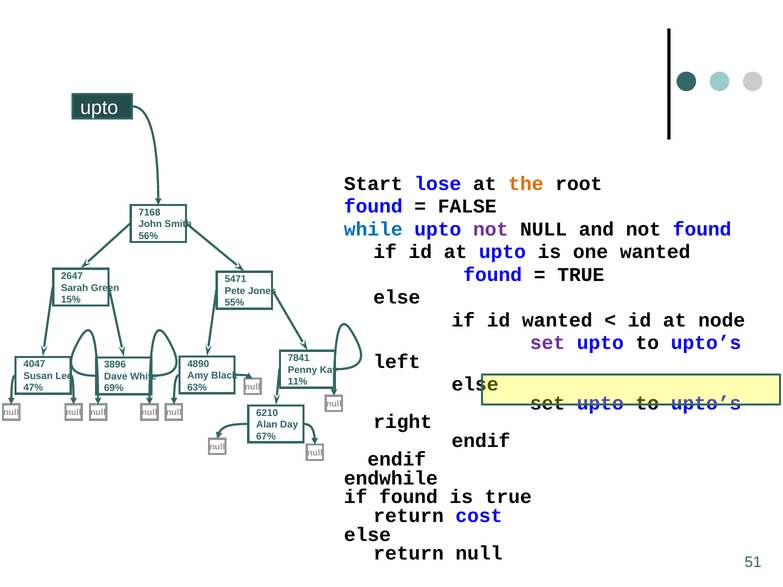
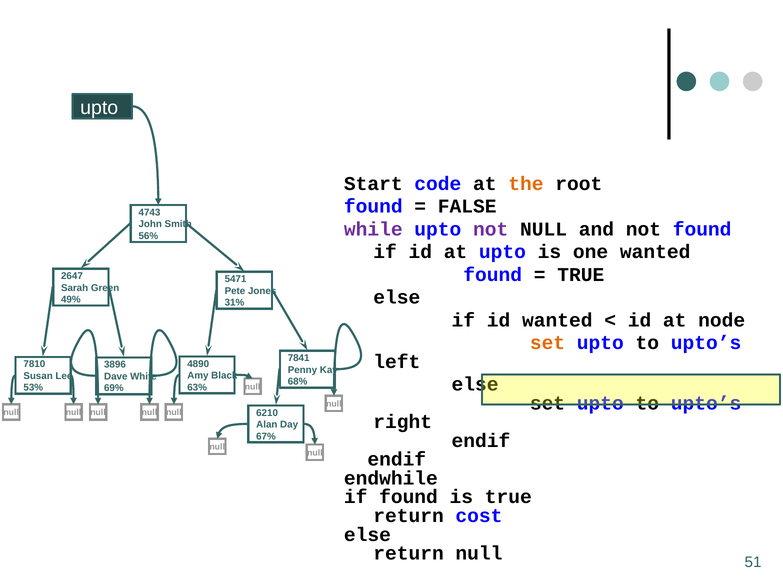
lose: lose -> code (438, 184)
7168: 7168 -> 4743 (149, 212)
while colour: blue -> purple (373, 229)
15%: 15% -> 49% (71, 300)
55%: 55% -> 31% (234, 303)
set colour: purple -> orange (547, 343)
4047: 4047 -> 7810 (34, 364)
11%: 11% -> 68% (298, 382)
47%: 47% -> 53% (33, 388)
